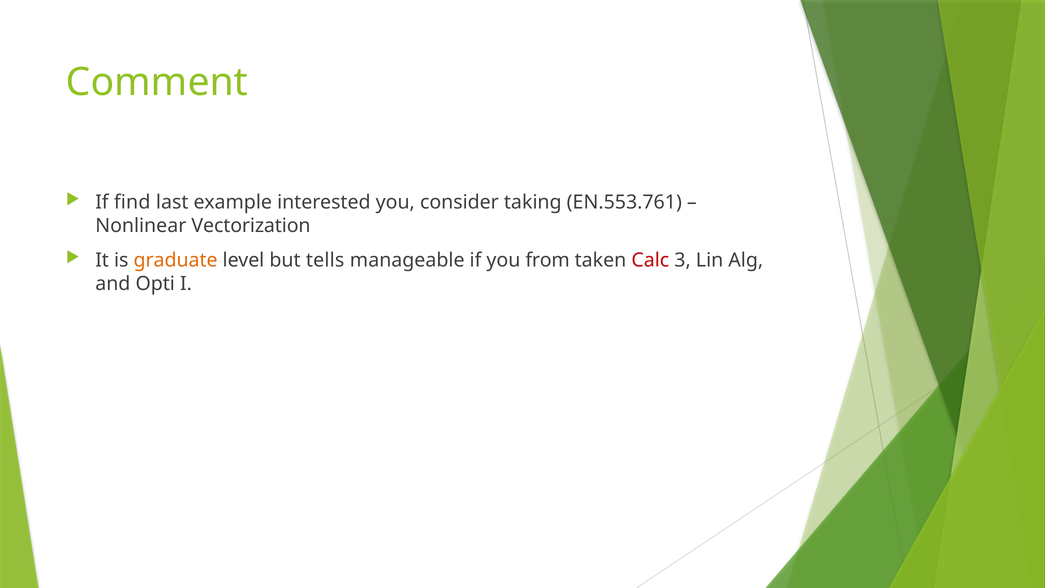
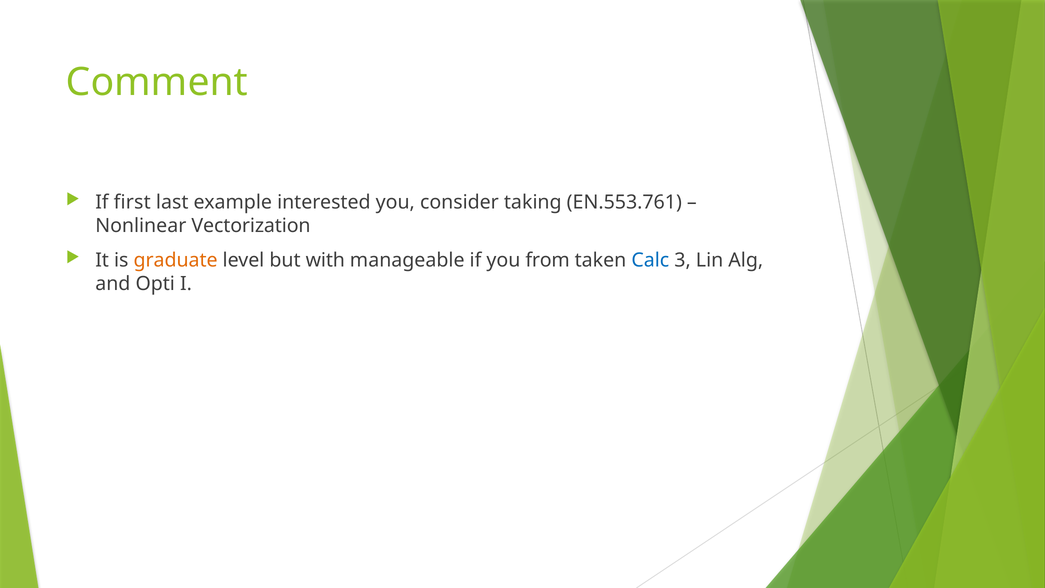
find: find -> first (132, 202)
tells: tells -> with (325, 260)
Calc colour: red -> blue (650, 260)
